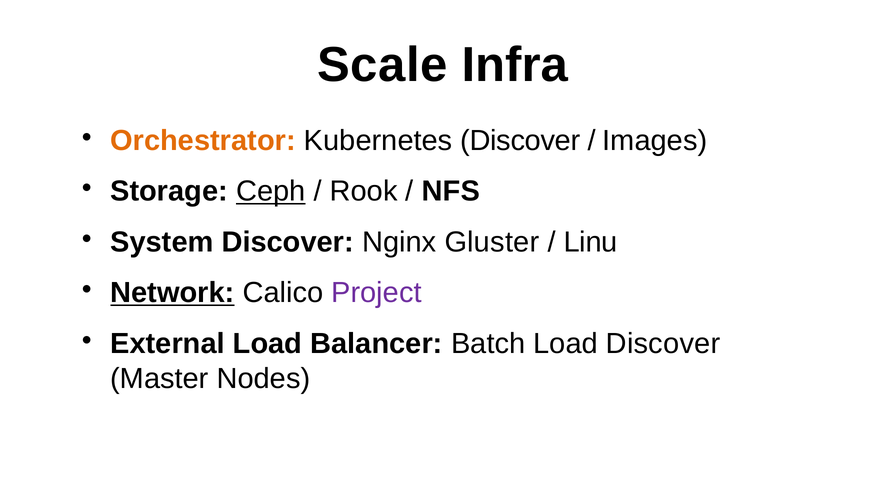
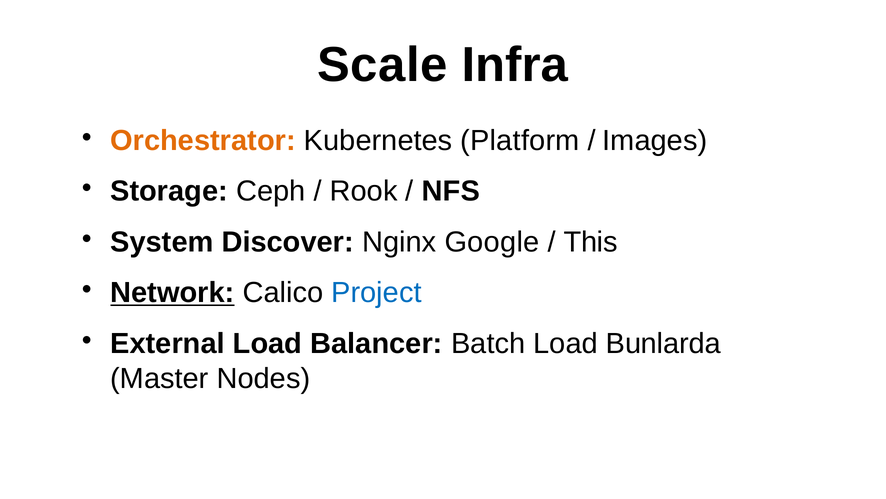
Kubernetes Discover: Discover -> Platform (520, 140)
Ceph underline: present -> none (271, 191)
Gluster: Gluster -> Google (492, 242)
Linu: Linu -> This (591, 242)
Project colour: purple -> blue (376, 292)
Load Discover: Discover -> Bunlarda (663, 343)
